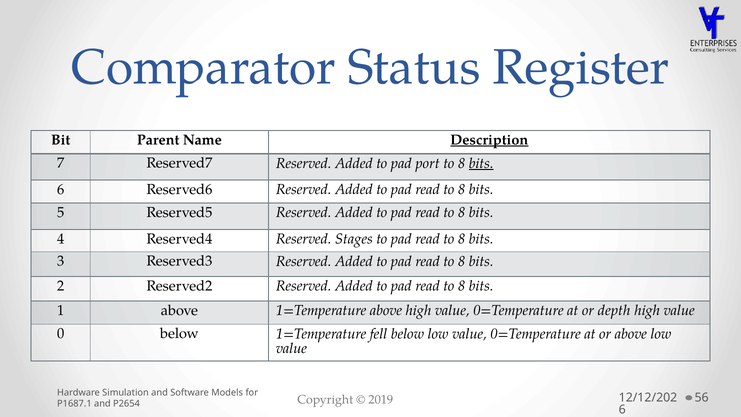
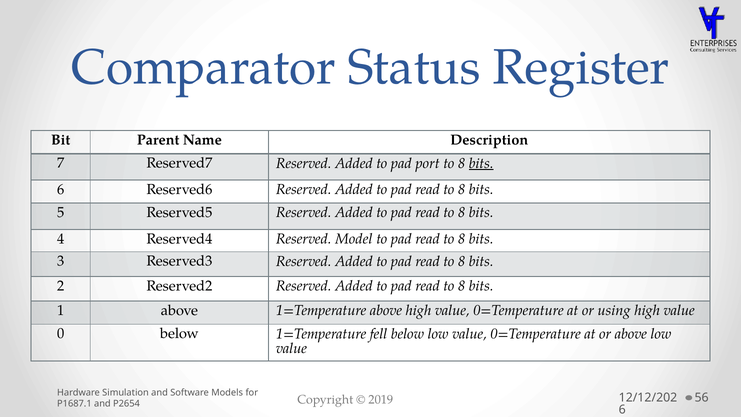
Description underline: present -> none (489, 140)
Stages: Stages -> Model (354, 239)
depth: depth -> using (614, 311)
